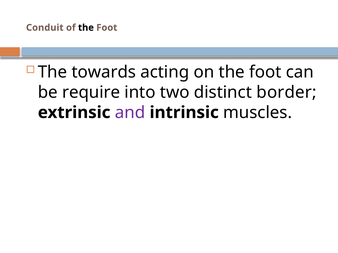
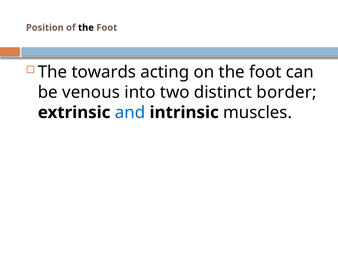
Conduit: Conduit -> Position (45, 28)
require: require -> venous (91, 92)
and colour: purple -> blue (130, 113)
